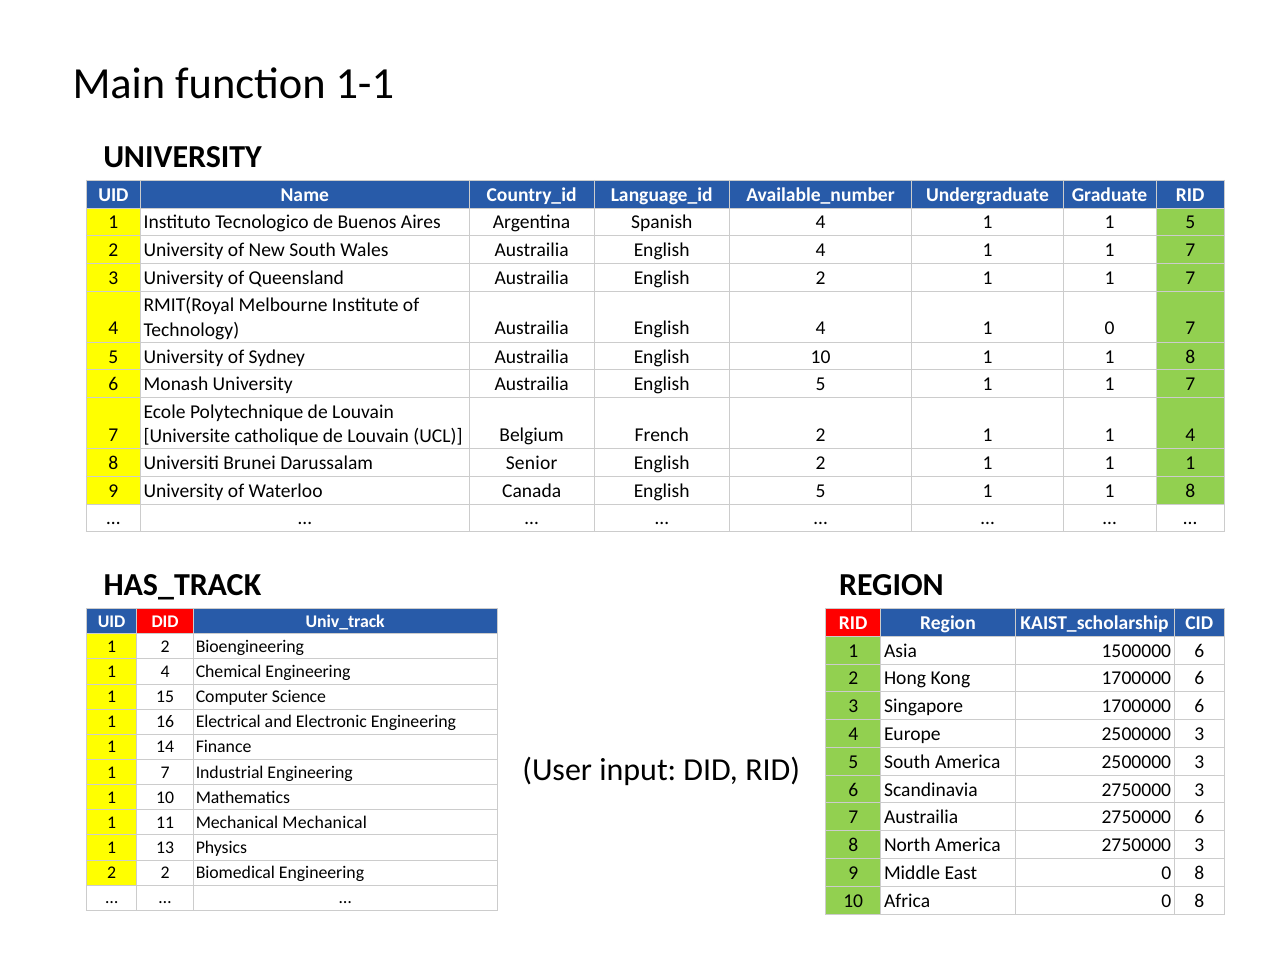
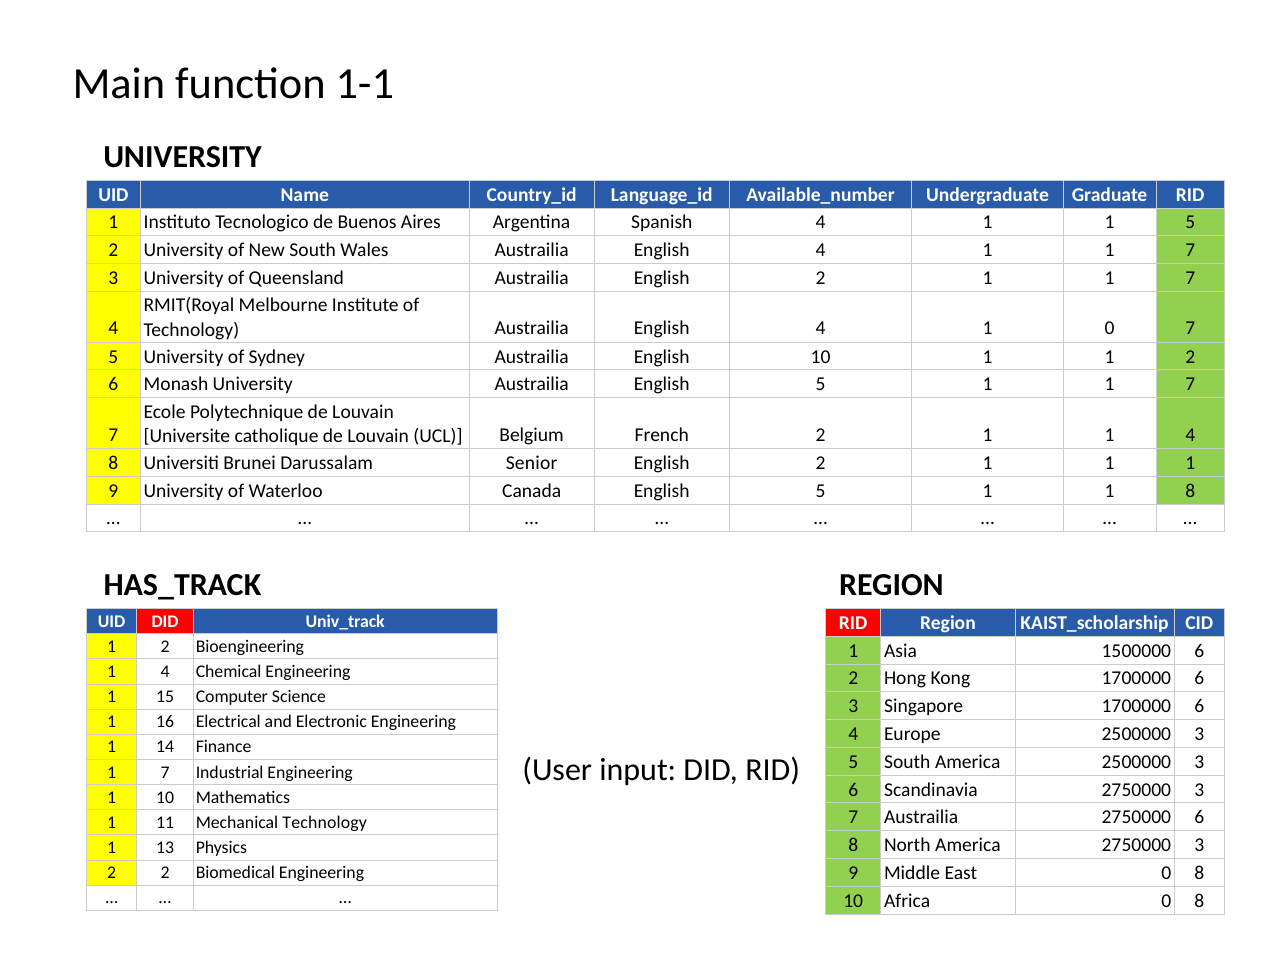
10 1 1 8: 8 -> 2 (1190, 357)
Mechanical Mechanical: Mechanical -> Technology (325, 823)
